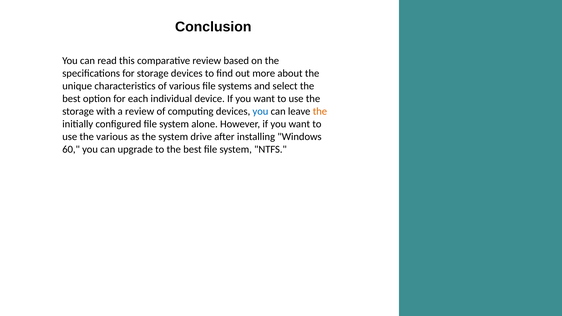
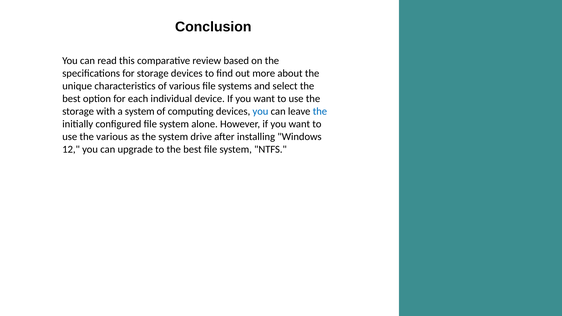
a review: review -> system (140, 111)
the colour: orange -> blue (320, 111)
60: 60 -> 12 (71, 149)
